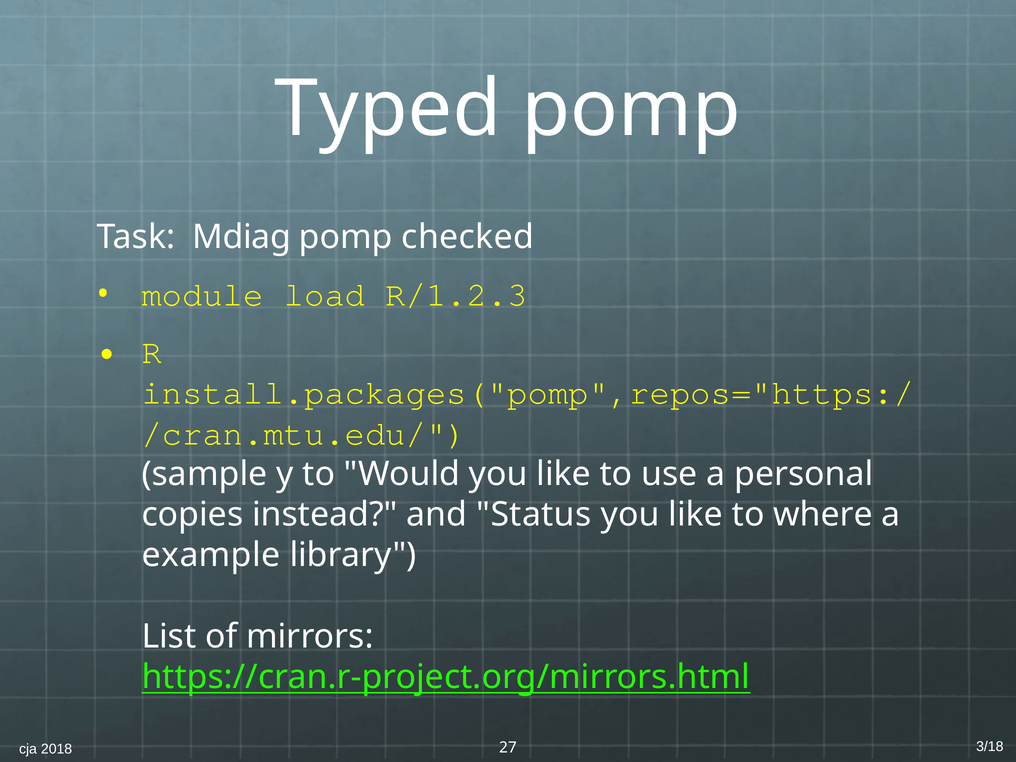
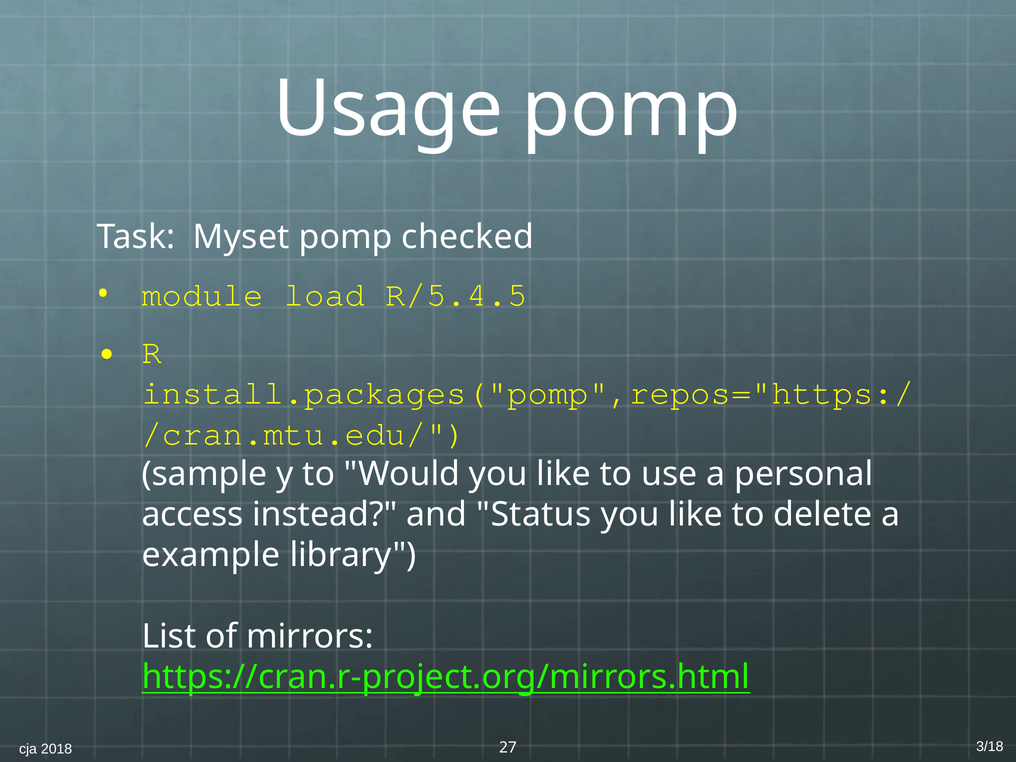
Typed: Typed -> Usage (388, 109)
Mdiag: Mdiag -> Myset (241, 237)
R/1.2.3: R/1.2.3 -> R/5.4.5 (457, 295)
copies: copies -> access (193, 515)
where: where -> delete (823, 515)
